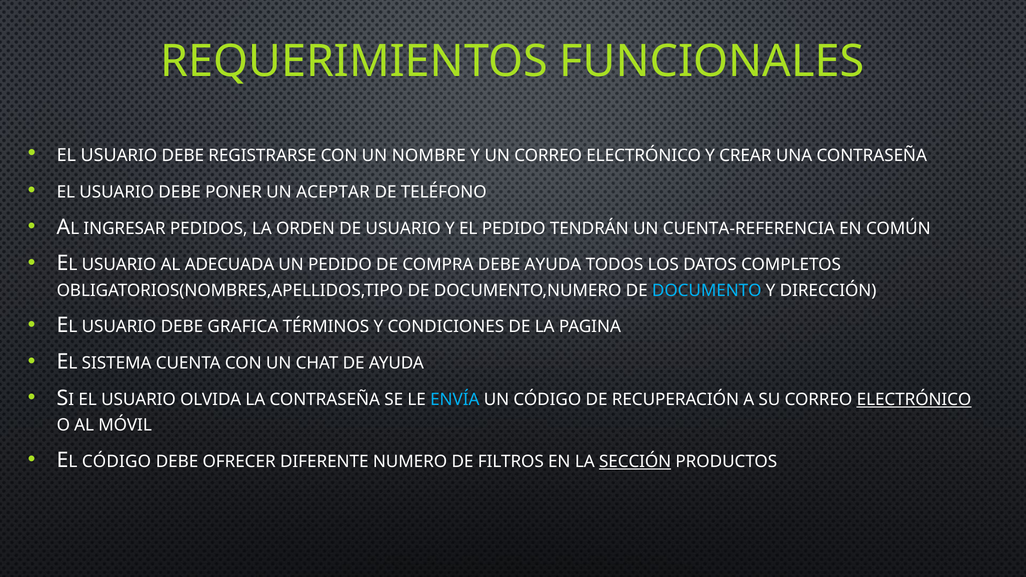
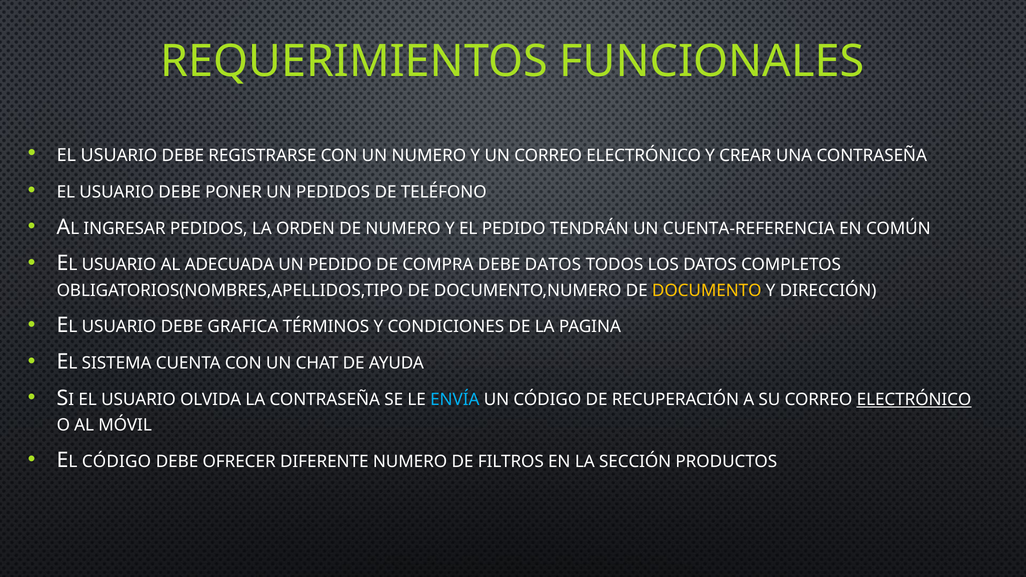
UN NOMBRE: NOMBRE -> NUMERO (429, 156)
UN ACEPTAR: ACEPTAR -> PEDIDOS (333, 192)
DE USUARIO: USUARIO -> NUMERO (403, 229)
DEBE AYUDA: AYUDA -> DATOS (553, 265)
DOCUMENTO colour: light blue -> yellow (707, 291)
SECCIÓN underline: present -> none (635, 462)
